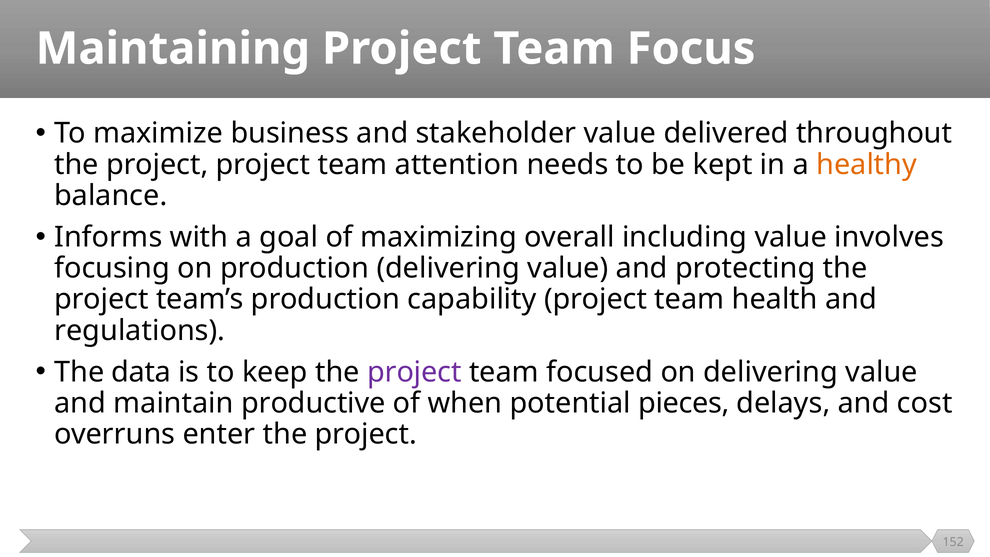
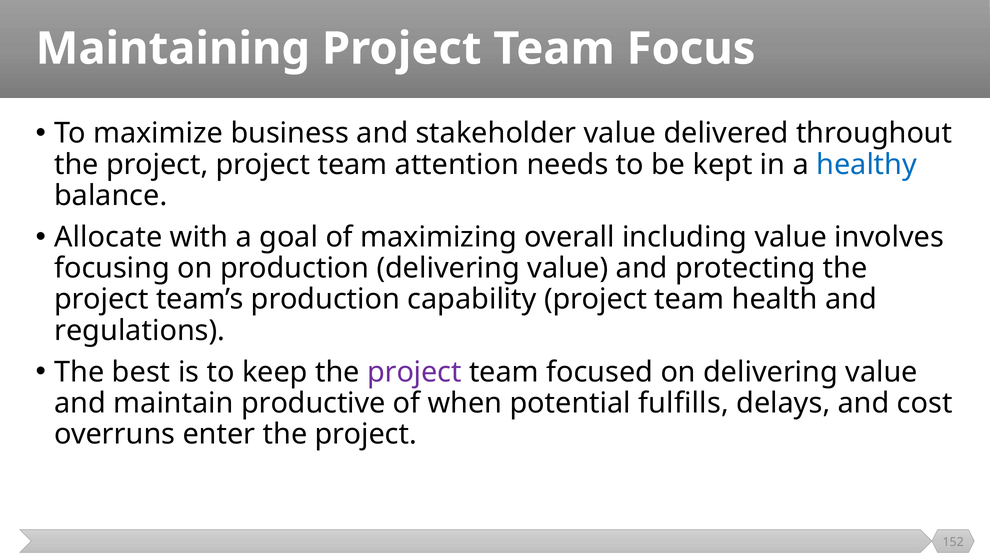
healthy colour: orange -> blue (867, 164)
Informs: Informs -> Allocate (108, 237)
data: data -> best (141, 372)
pieces: pieces -> fulfills (684, 403)
